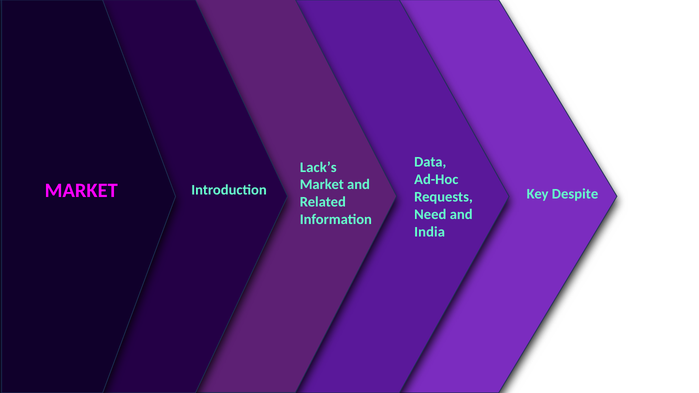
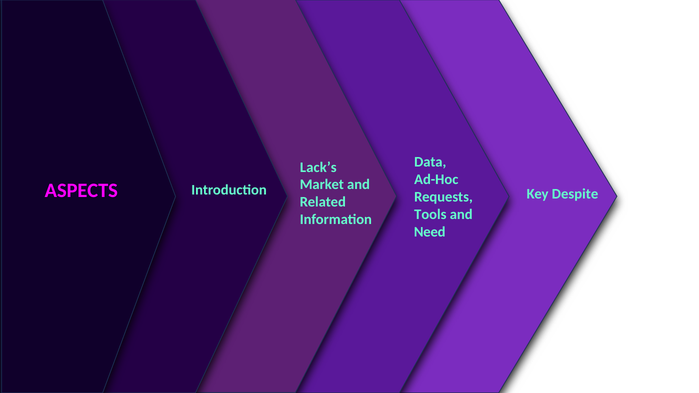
MARKET: MARKET -> ASPECTS (81, 191)
Need: Need -> Tools (430, 215)
India: India -> Need (430, 232)
